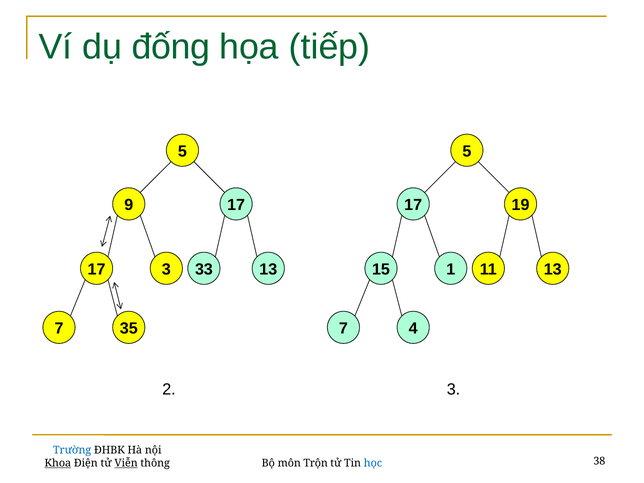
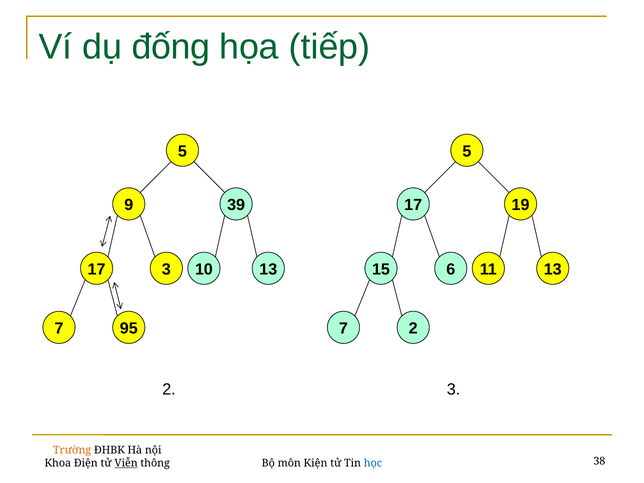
9 17: 17 -> 39 (236, 205)
33: 33 -> 10 (204, 269)
1: 1 -> 6 (451, 269)
35: 35 -> 95 (129, 328)
7 4: 4 -> 2 (413, 328)
Trường colour: blue -> orange (72, 450)
Khoa underline: present -> none (58, 463)
Trộn: Trộn -> Kiện (316, 463)
